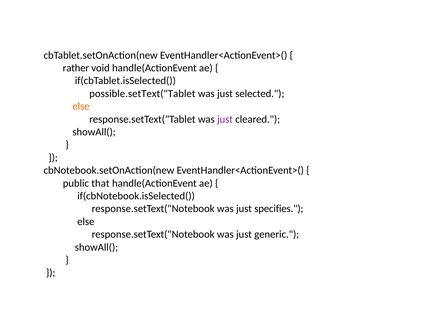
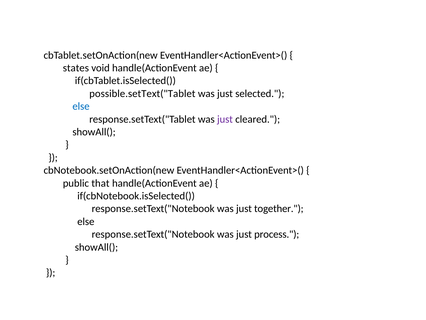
rather: rather -> states (76, 68)
else colour: orange -> blue (81, 106)
specifies: specifies -> together (279, 208)
generic: generic -> process (277, 234)
